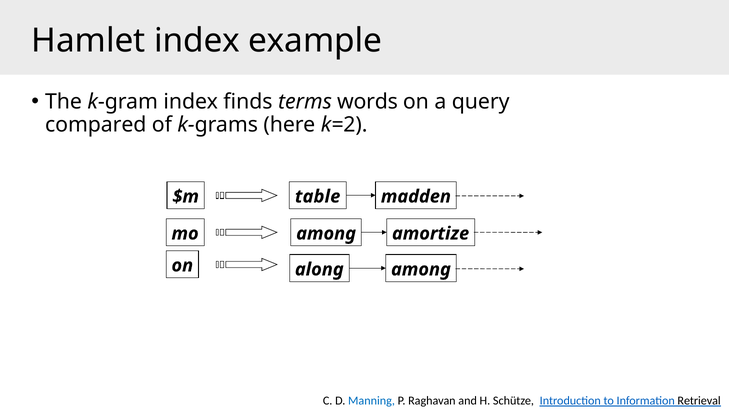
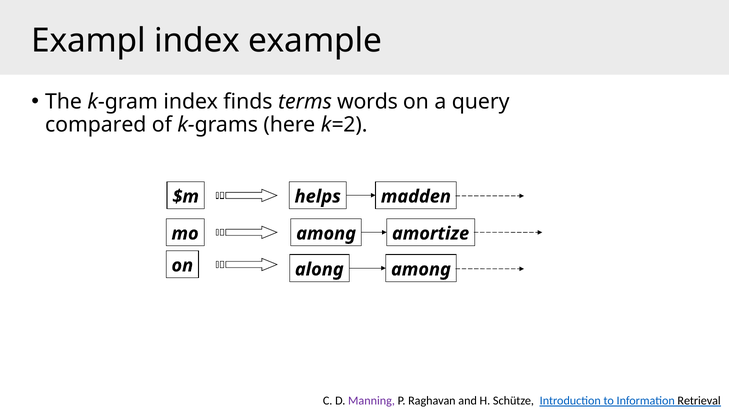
Hamlet: Hamlet -> Exampl (89, 41)
table: table -> helps (318, 197)
Manning colour: blue -> purple (371, 401)
